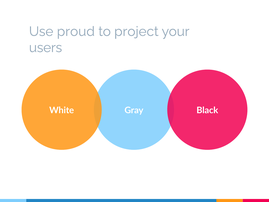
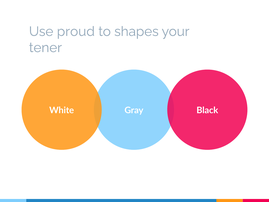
project: project -> shapes (136, 31)
users: users -> tener (45, 48)
